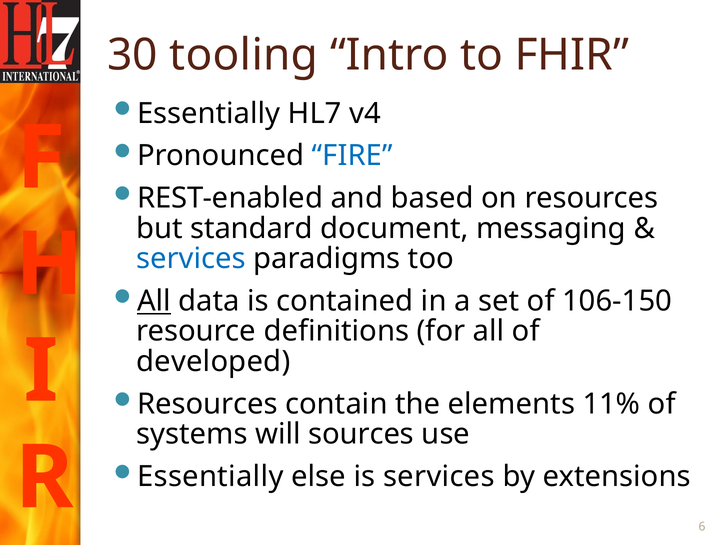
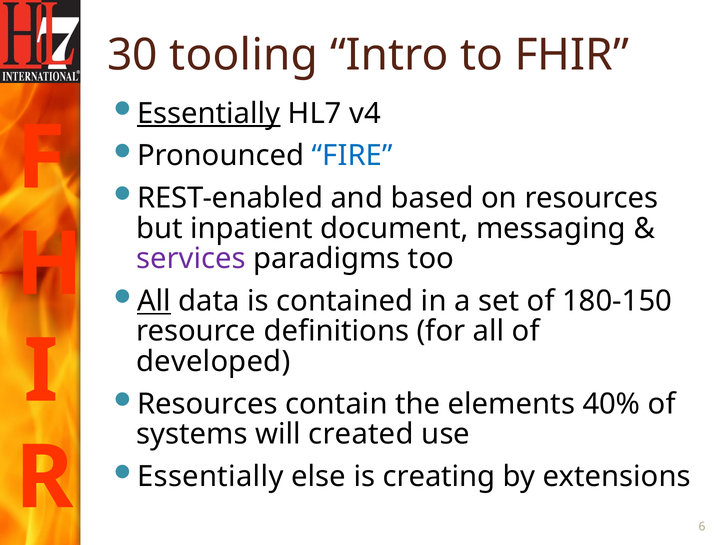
Essentially underline: none -> present (209, 113)
standard: standard -> inpatient (252, 228)
services colour: blue -> purple (191, 258)
106-150: 106-150 -> 180-150 (617, 301)
11%: 11% -> 40% (611, 404)
sources: sources -> created (361, 434)
is services: services -> creating (439, 476)
